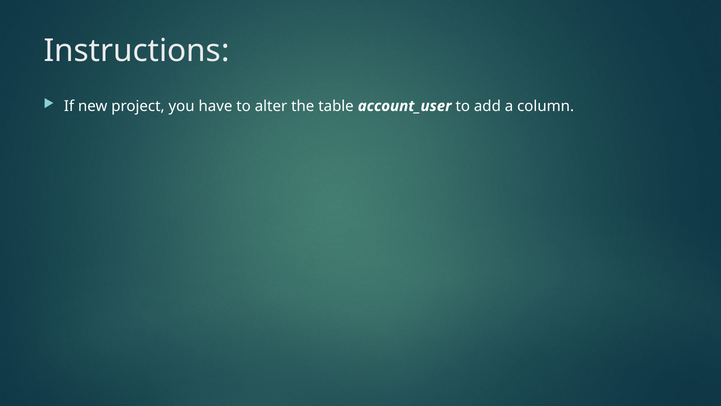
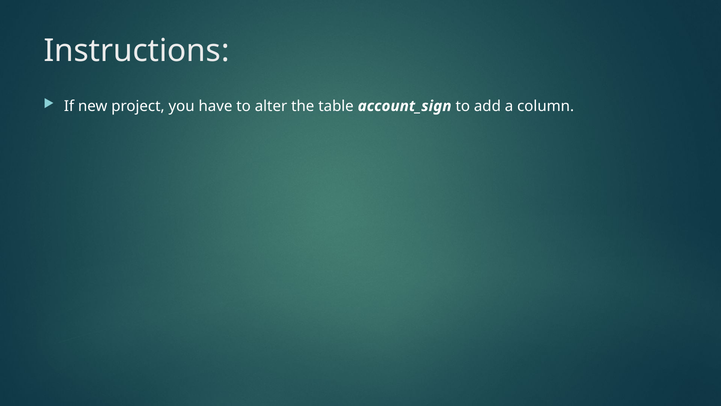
account_user: account_user -> account_sign (405, 106)
